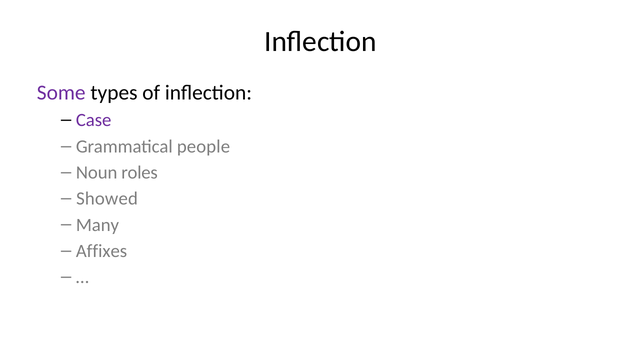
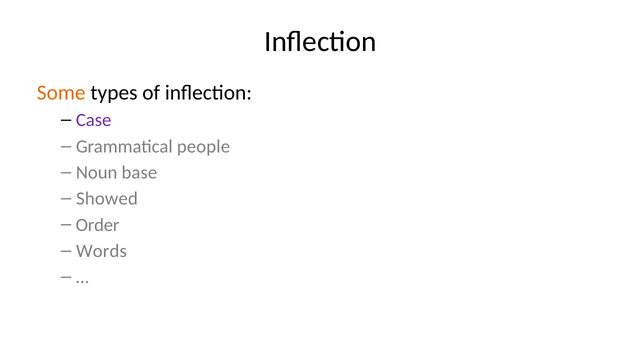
Some colour: purple -> orange (61, 93)
roles: roles -> base (139, 173)
Many: Many -> Order (98, 225)
Affixes: Affixes -> Words (101, 251)
